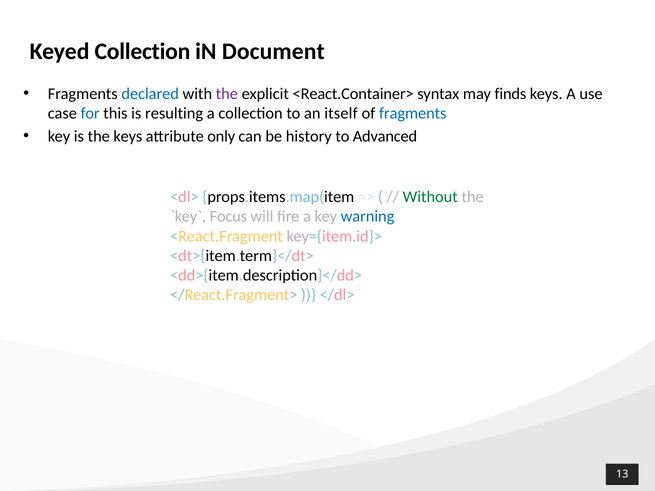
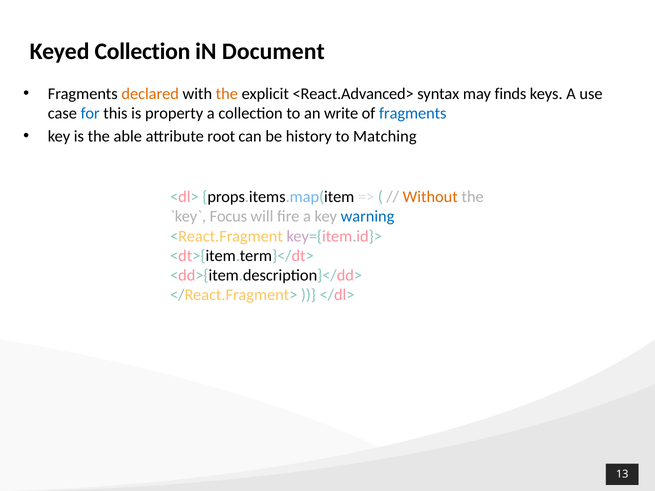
declared colour: blue -> orange (150, 94)
the colour: purple -> orange (227, 94)
<React.Container>: <React.Container> -> <React.Advanced> (353, 94)
resulting: resulting -> property (174, 114)
itself: itself -> write (341, 114)
the keys: keys -> able (128, 137)
only: only -> root (221, 137)
Advanced: Advanced -> Matching (385, 137)
Without colour: green -> orange (430, 197)
